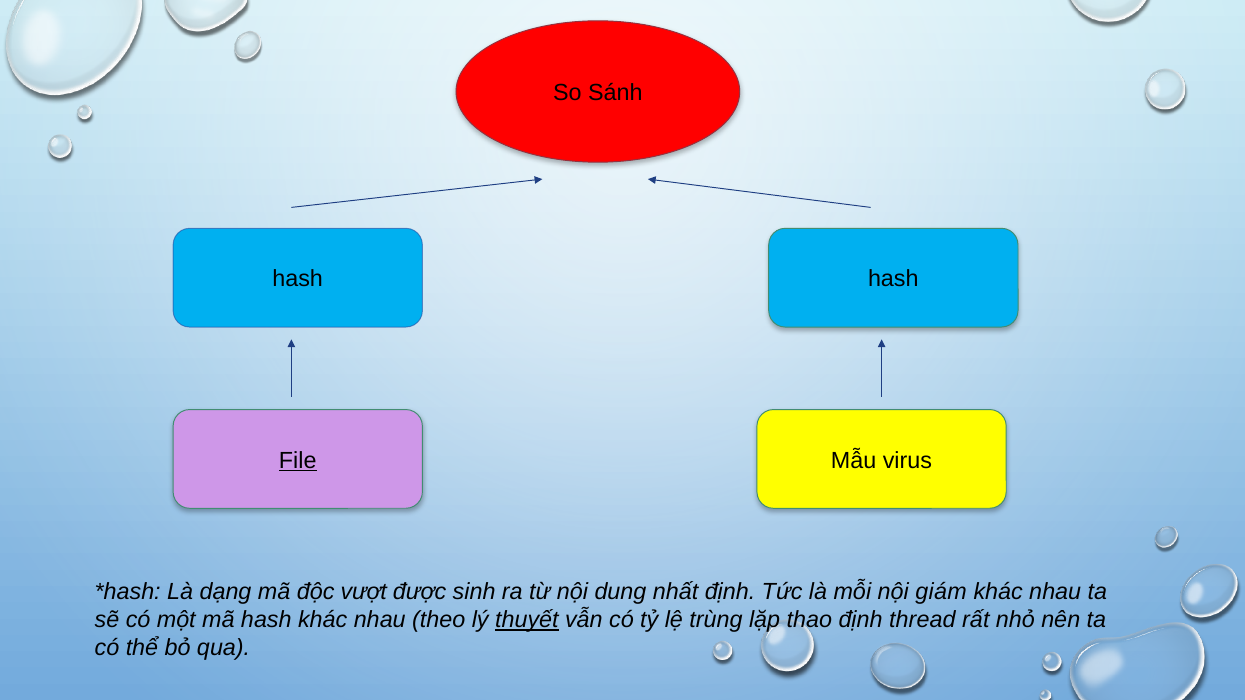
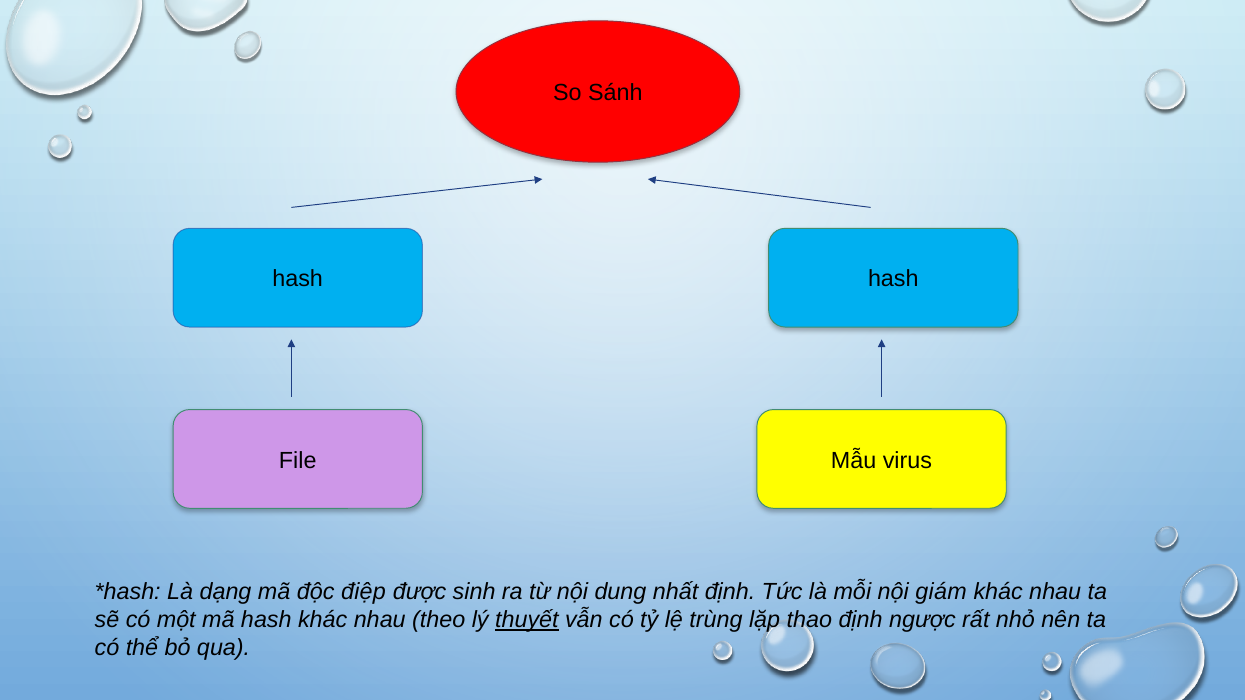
File underline: present -> none (298, 461)
vượt: vượt -> điệp (363, 592)
thread: thread -> ngược (922, 620)
